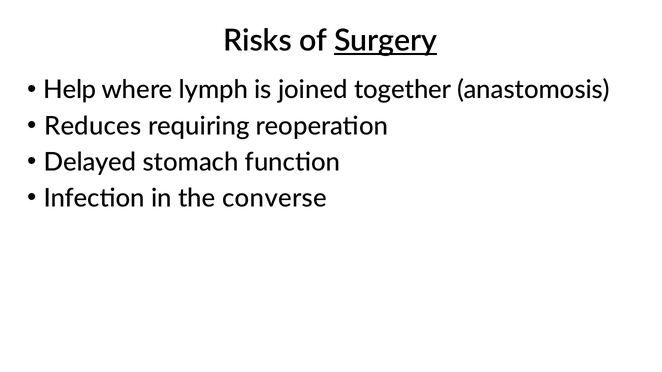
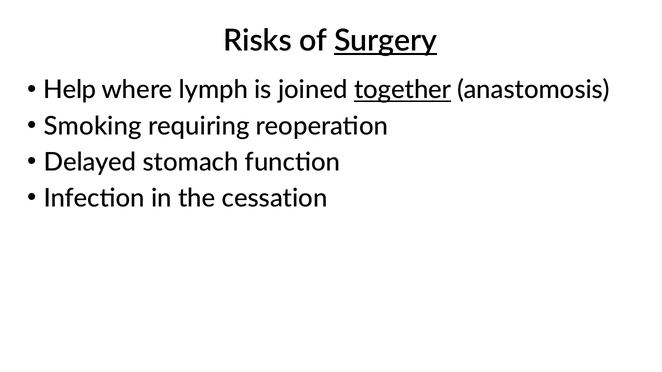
together underline: none -> present (403, 90)
Reduces: Reduces -> Smoking (93, 126)
converse: converse -> cessation (275, 198)
